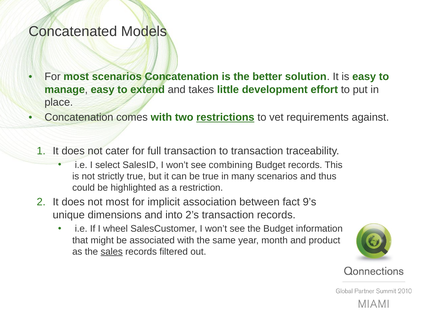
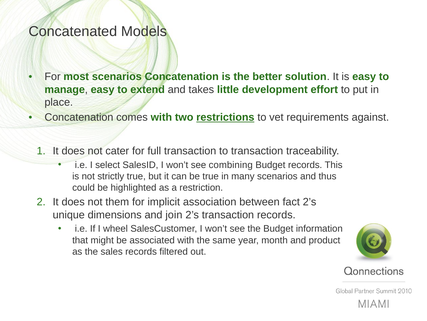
not most: most -> them (117, 202)
fact 9’s: 9’s -> 2’s (310, 202)
into: into -> join (174, 214)
sales underline: present -> none (112, 251)
